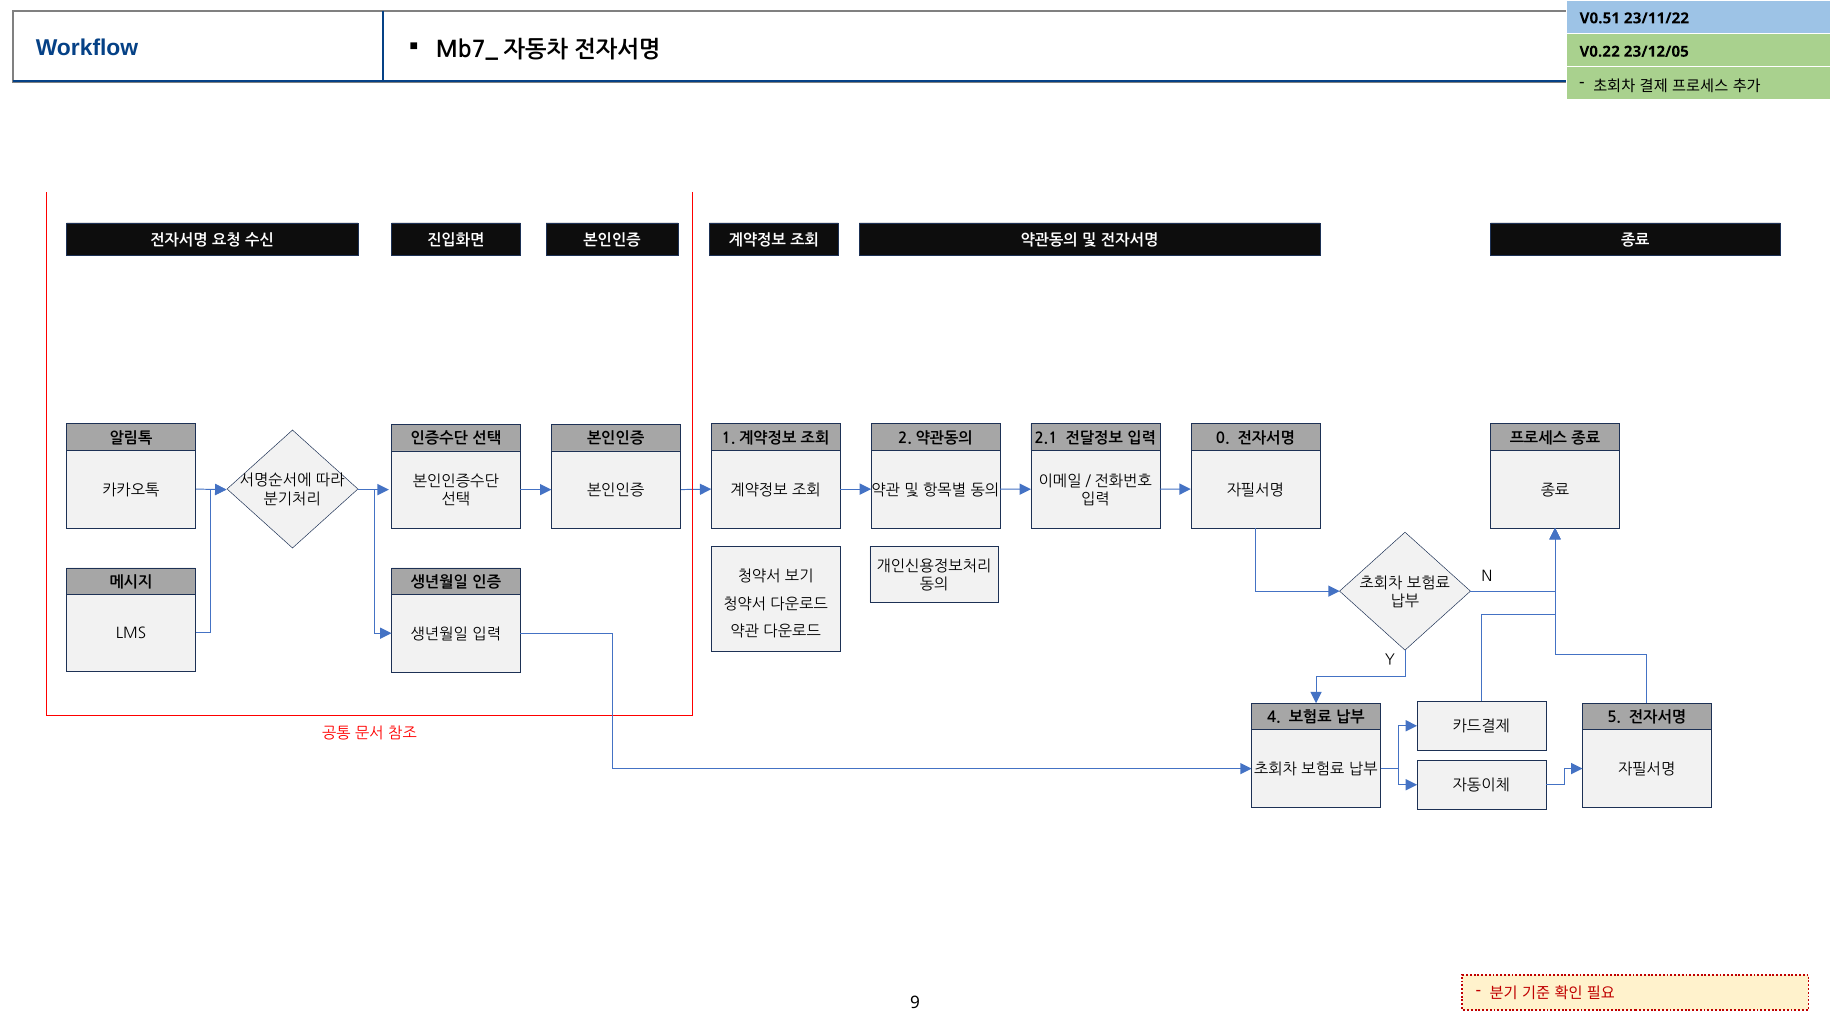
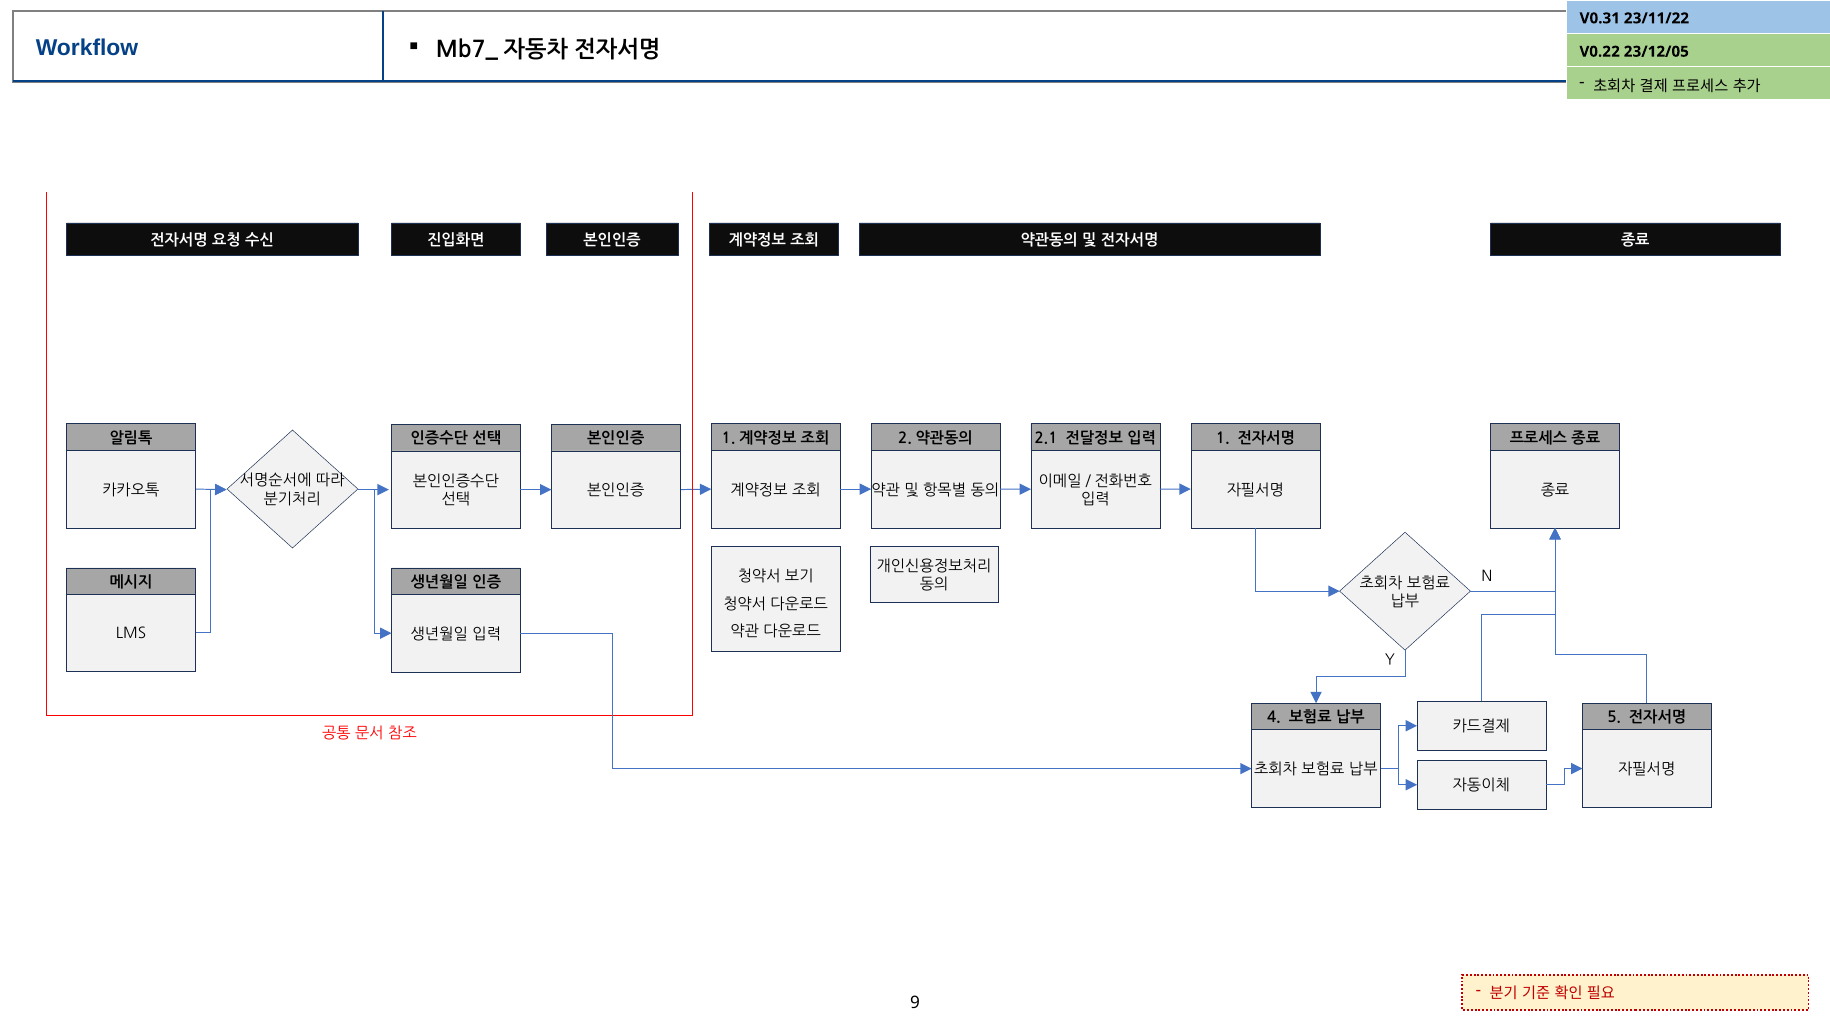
V0.51: V0.51 -> V0.31 (1600, 18)
0: 0 -> 1 (1223, 438)
